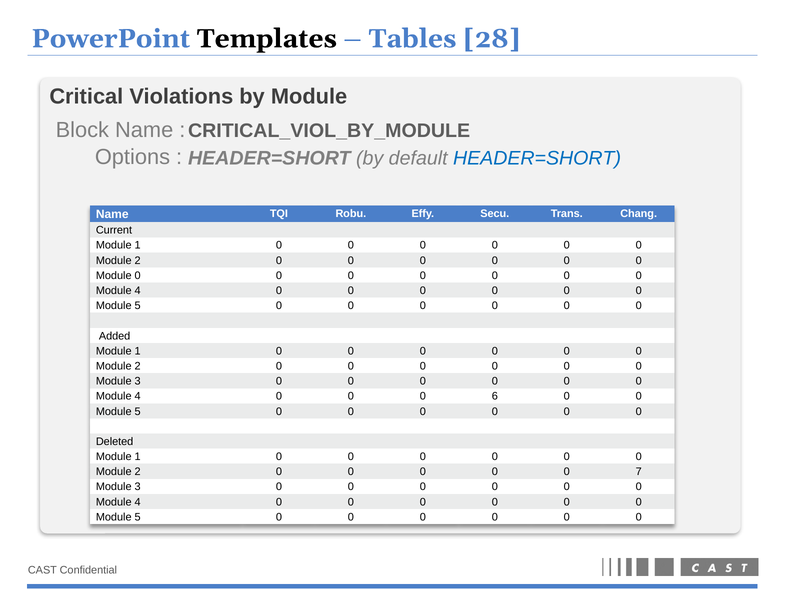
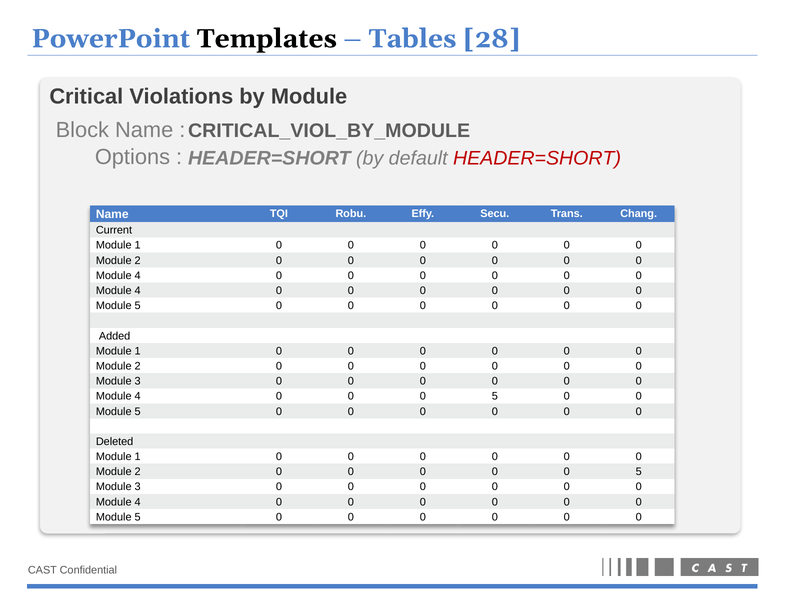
HEADER=SHORT colour: blue -> red (537, 158)
0: 0 -> 4 (138, 275)
6: 6 -> 5 (495, 396)
7: 7 -> 5 (639, 472)
